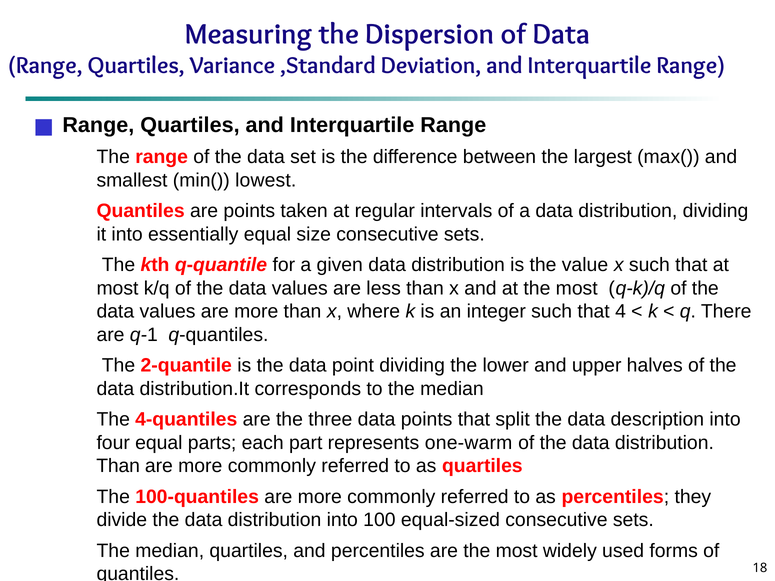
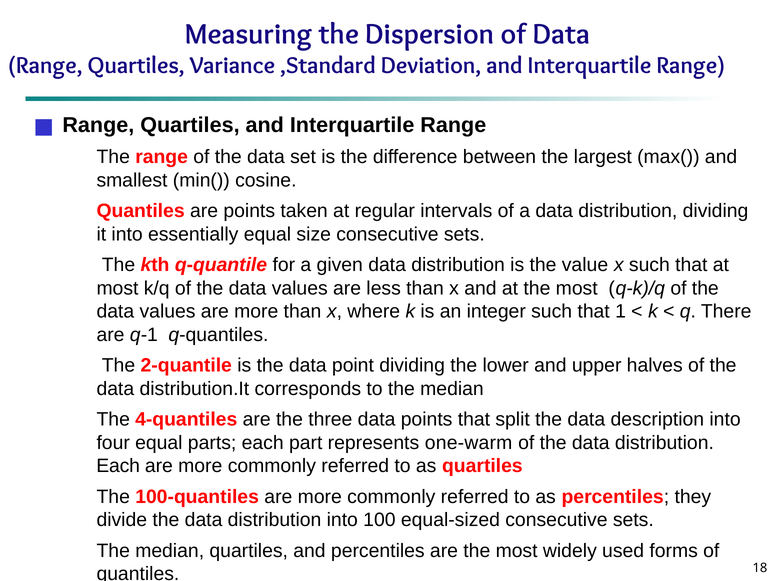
lowest: lowest -> cosine (266, 180)
4: 4 -> 1 (621, 312)
Than: Than -> Each (118, 466)
